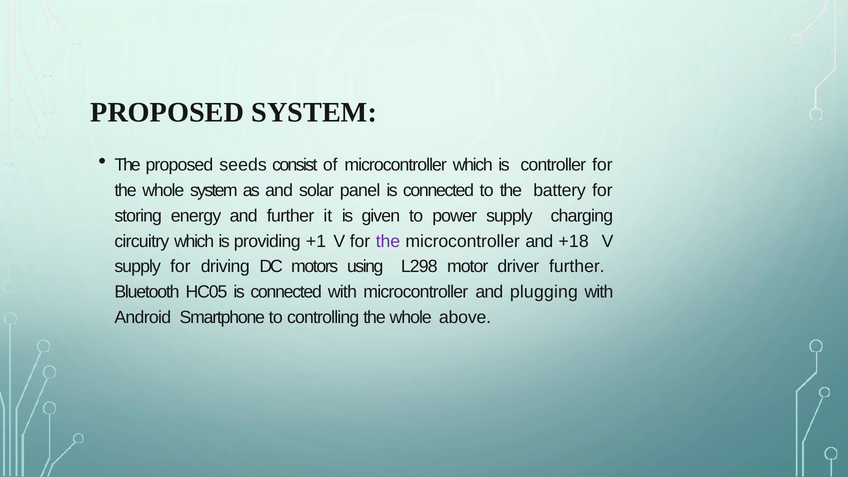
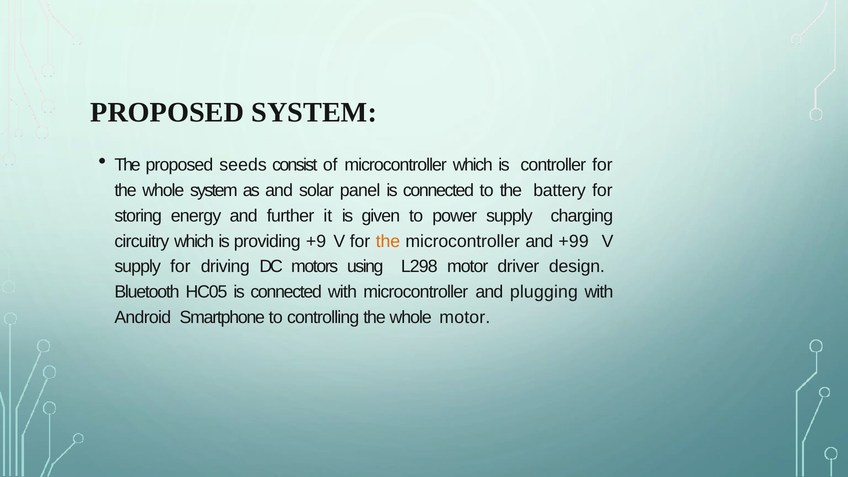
+1: +1 -> +9 (316, 241)
the colour: purple -> orange (388, 241)
+18: +18 -> +99 (574, 241)
driver further: further -> design (577, 267)
whole above: above -> motor (465, 318)
